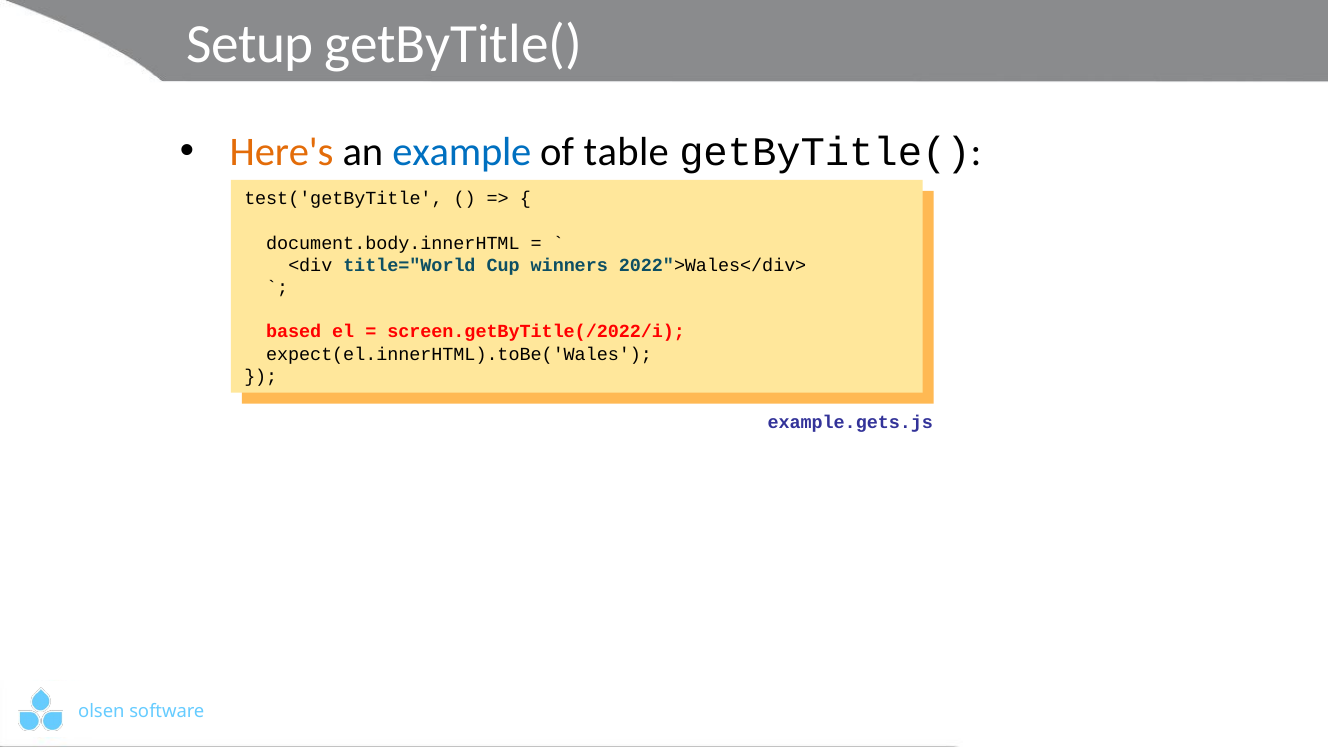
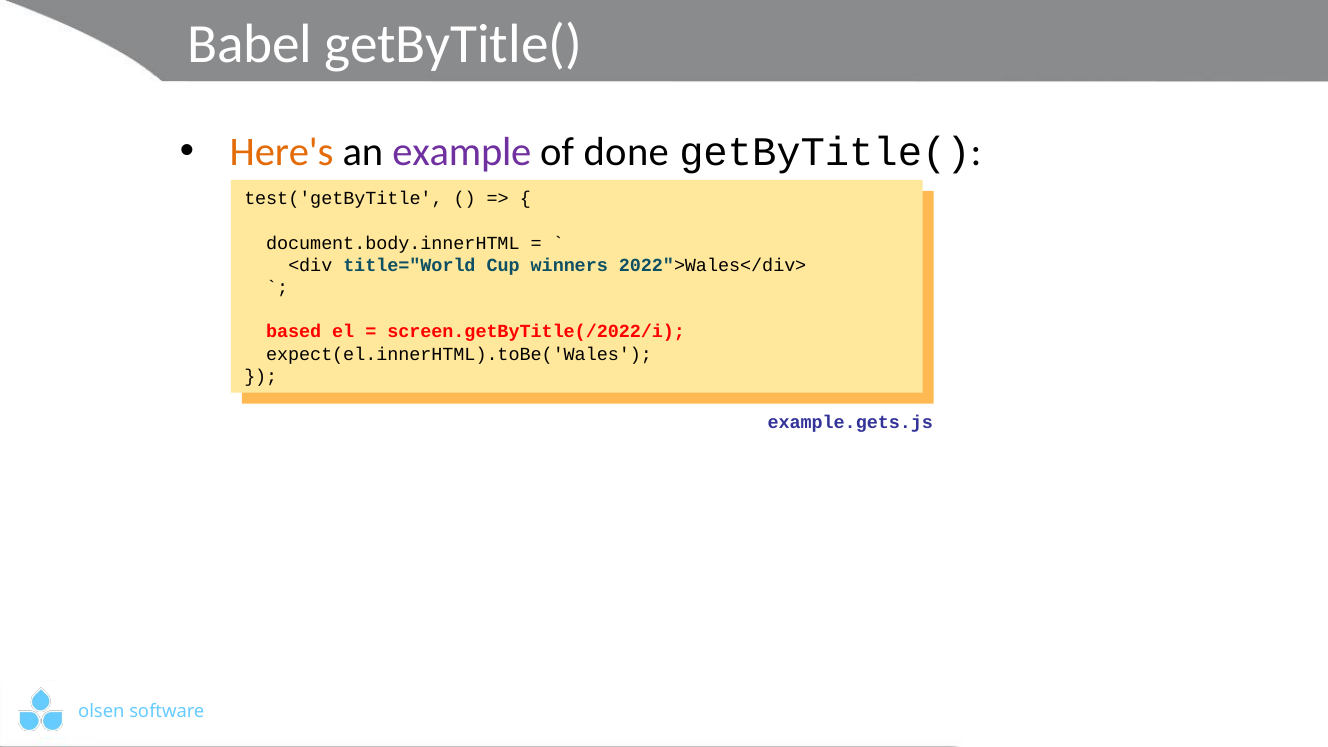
Setup: Setup -> Babel (250, 44)
example colour: blue -> purple (462, 152)
table: table -> done (626, 152)
